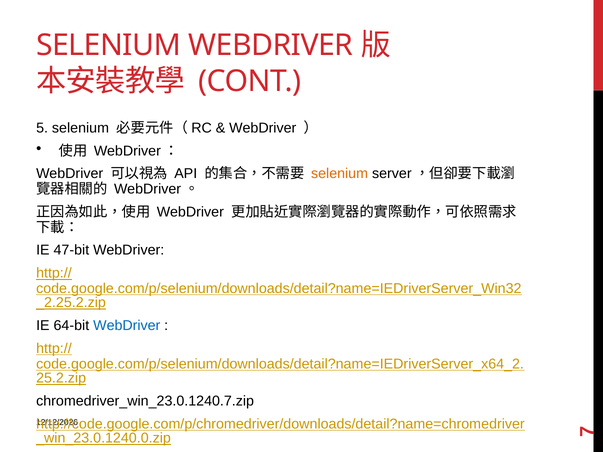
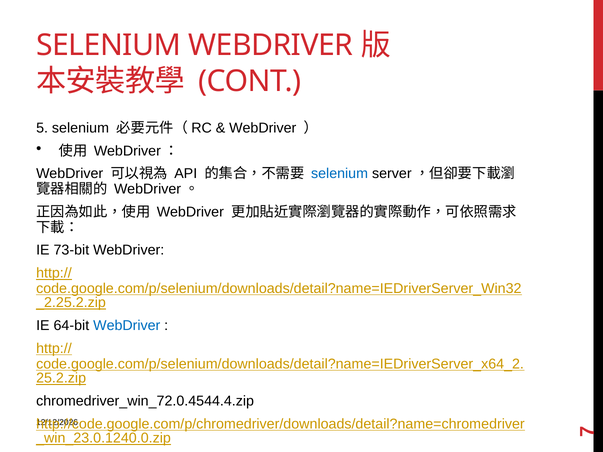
selenium colour: orange -> blue (340, 174)
47-bit: 47-bit -> 73-bit (71, 250)
chromedriver_win_23.0.1240.7.zip: chromedriver_win_23.0.1240.7.zip -> chromedriver_win_72.0.4544.4.zip (145, 401)
